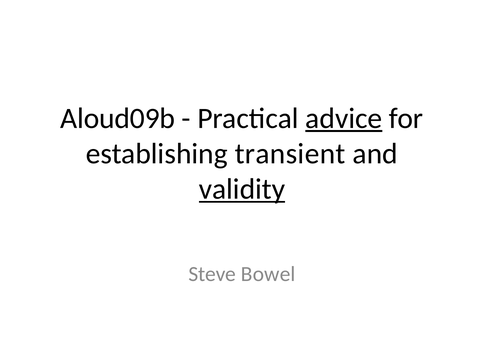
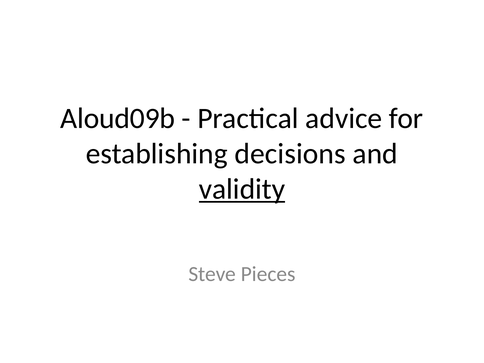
advice underline: present -> none (344, 118)
transient: transient -> decisions (290, 154)
Bowel: Bowel -> Pieces (268, 274)
